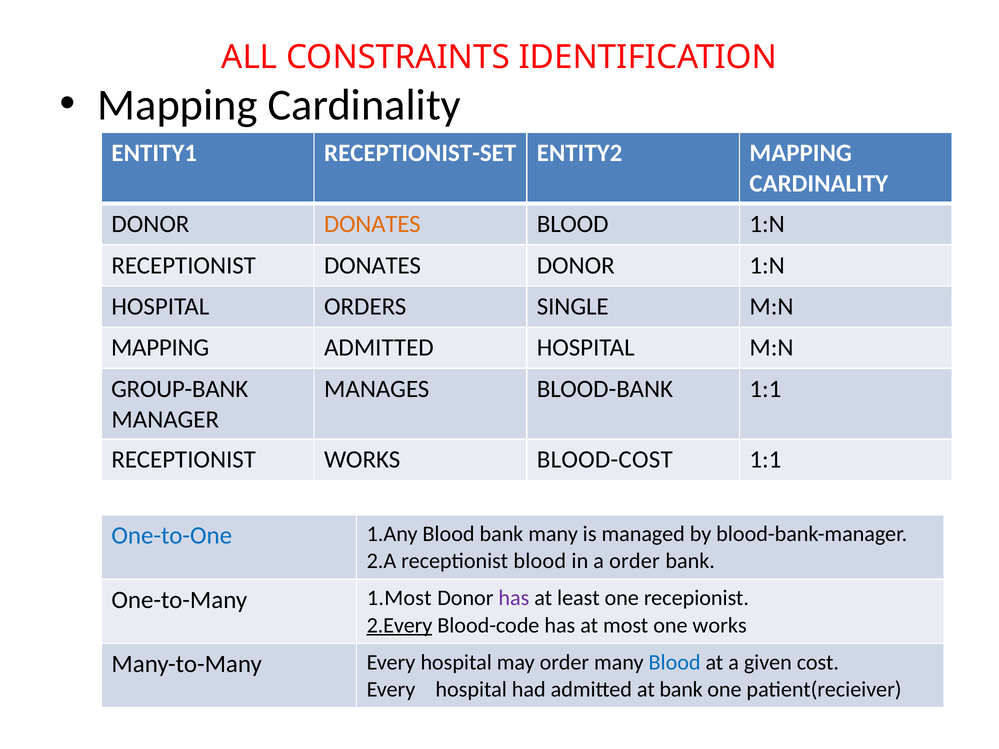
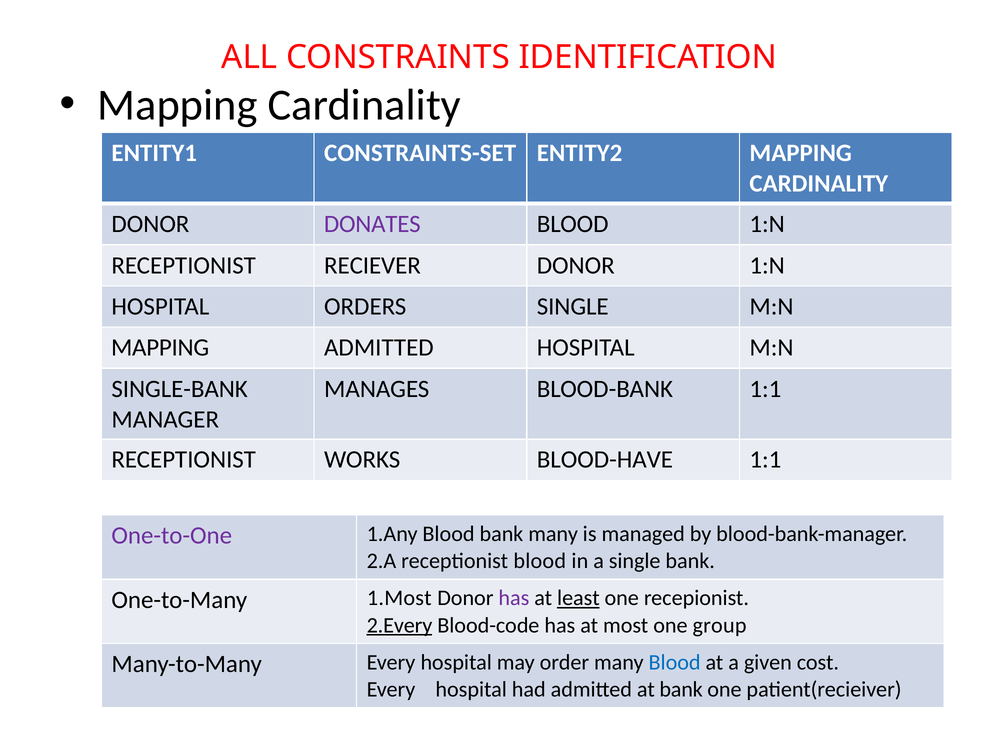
RECEPTIONIST-SET: RECEPTIONIST-SET -> CONSTRAINTS-SET (420, 153)
DONATES colour: orange -> purple (372, 224)
RECEPTIONIST DONATES: DONATES -> RECIEVER (372, 265)
GROUP-BANK: GROUP-BANK -> SINGLE-BANK (180, 389)
BLOOD-COST: BLOOD-COST -> BLOOD-HAVE (605, 460)
One-to-One colour: blue -> purple (172, 536)
a order: order -> single (635, 561)
least underline: none -> present (578, 598)
one works: works -> group (720, 625)
